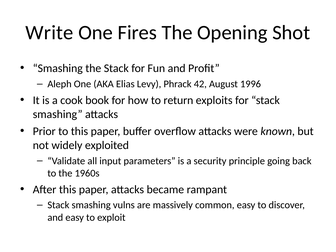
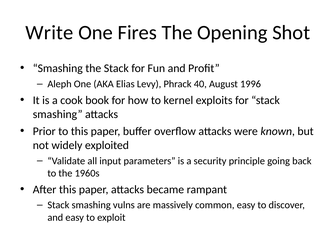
42: 42 -> 40 (200, 84)
return: return -> kernel (178, 100)
